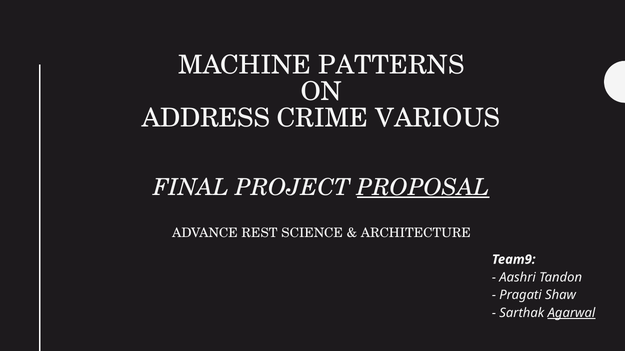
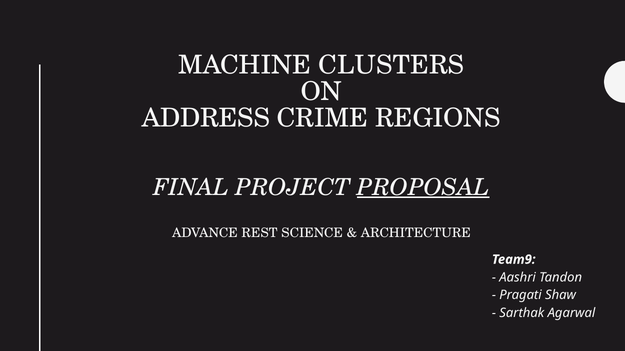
PATTERNS: PATTERNS -> CLUSTERS (391, 65)
VARIOUS: VARIOUS -> REGIONS (438, 119)
Agarwal underline: present -> none (571, 313)
